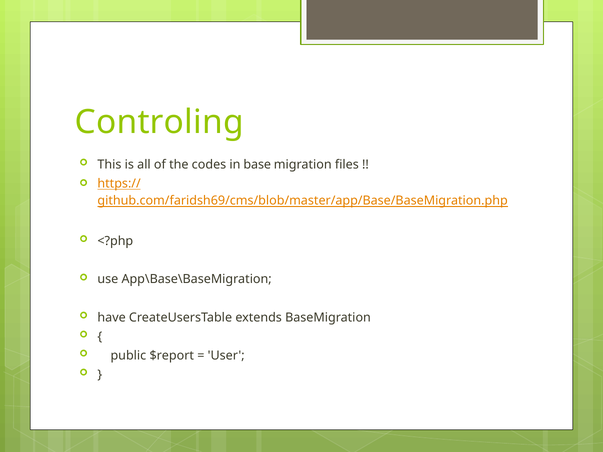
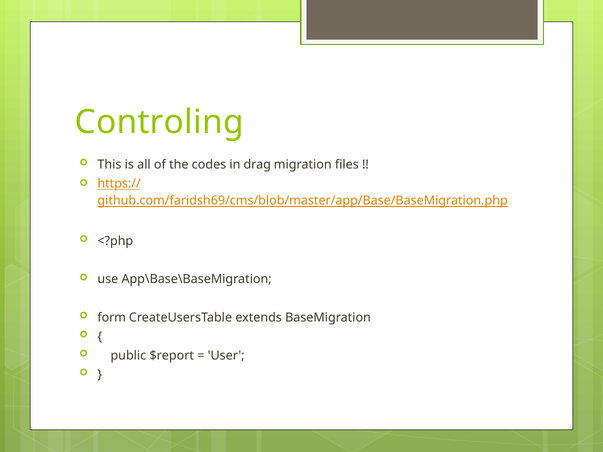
base: base -> drag (257, 165)
have: have -> form (112, 318)
